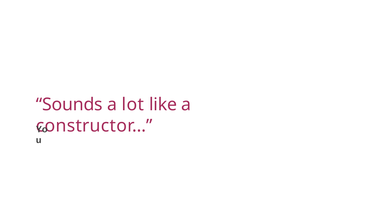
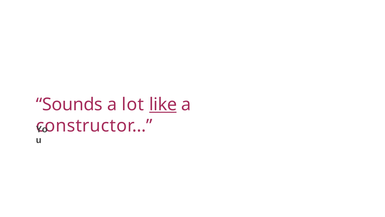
like underline: none -> present (163, 104)
